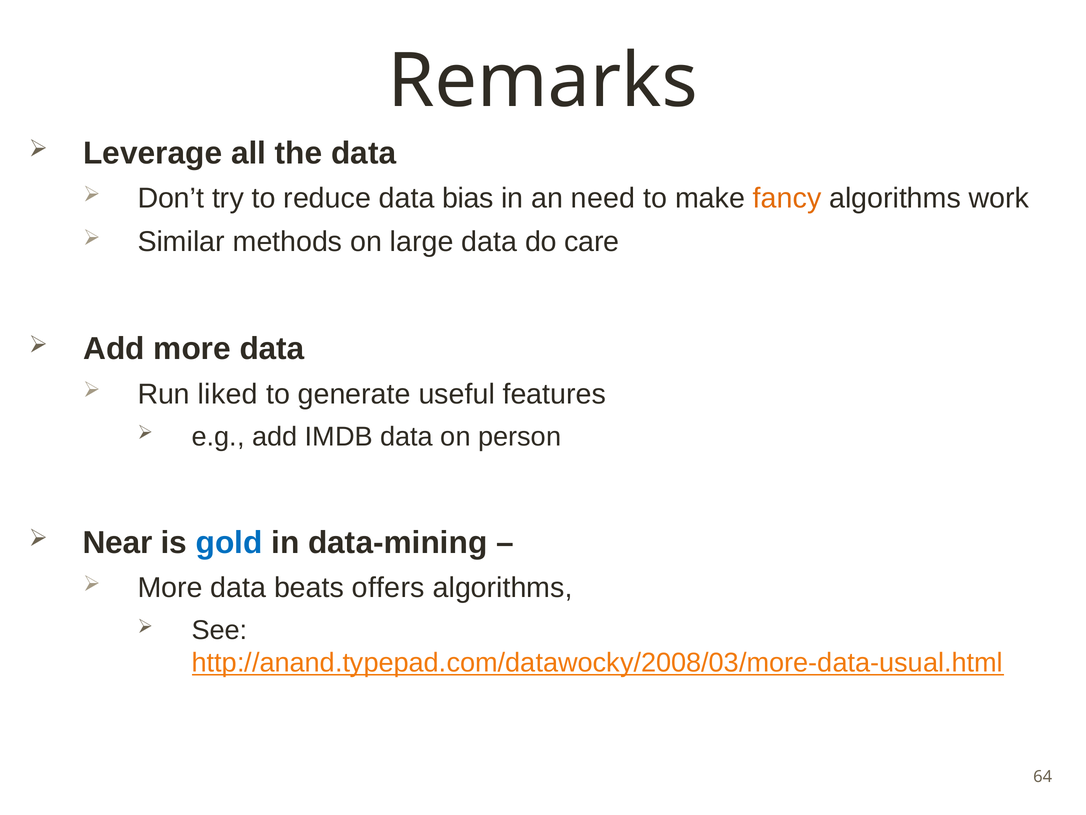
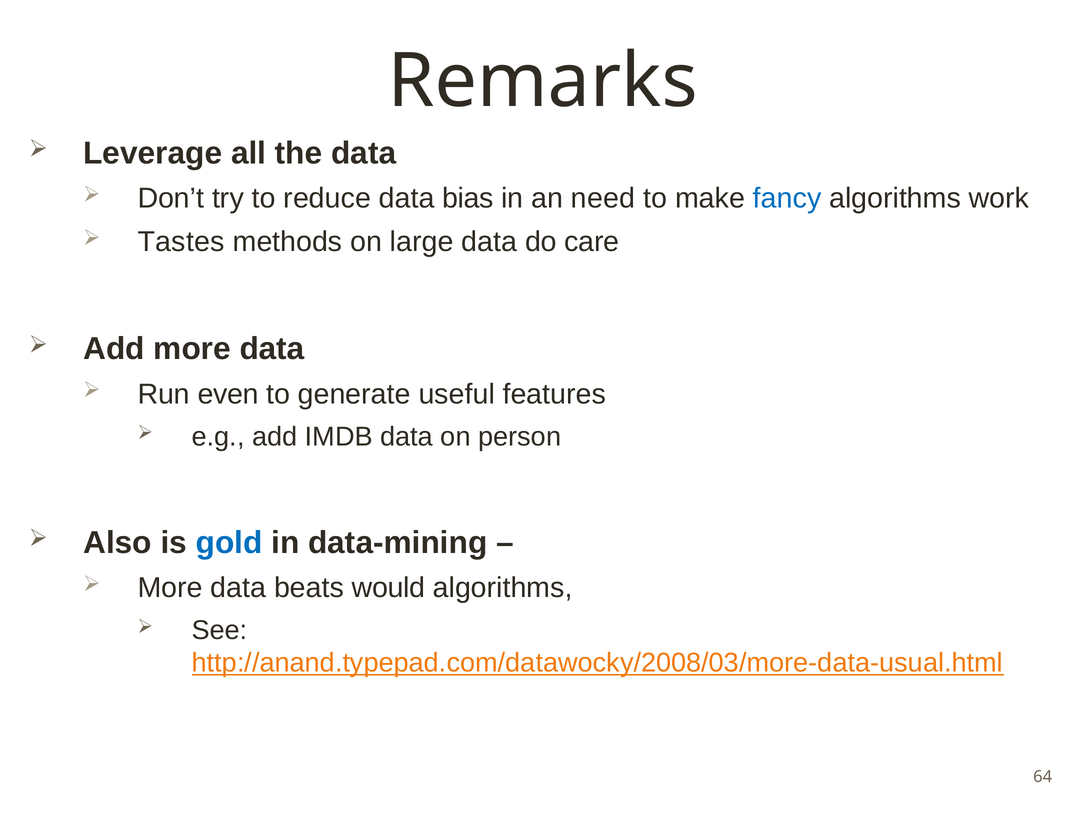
fancy colour: orange -> blue (787, 198)
Similar: Similar -> Tastes (181, 242)
liked: liked -> even (228, 394)
Near: Near -> Also (118, 543)
offers: offers -> would (389, 588)
